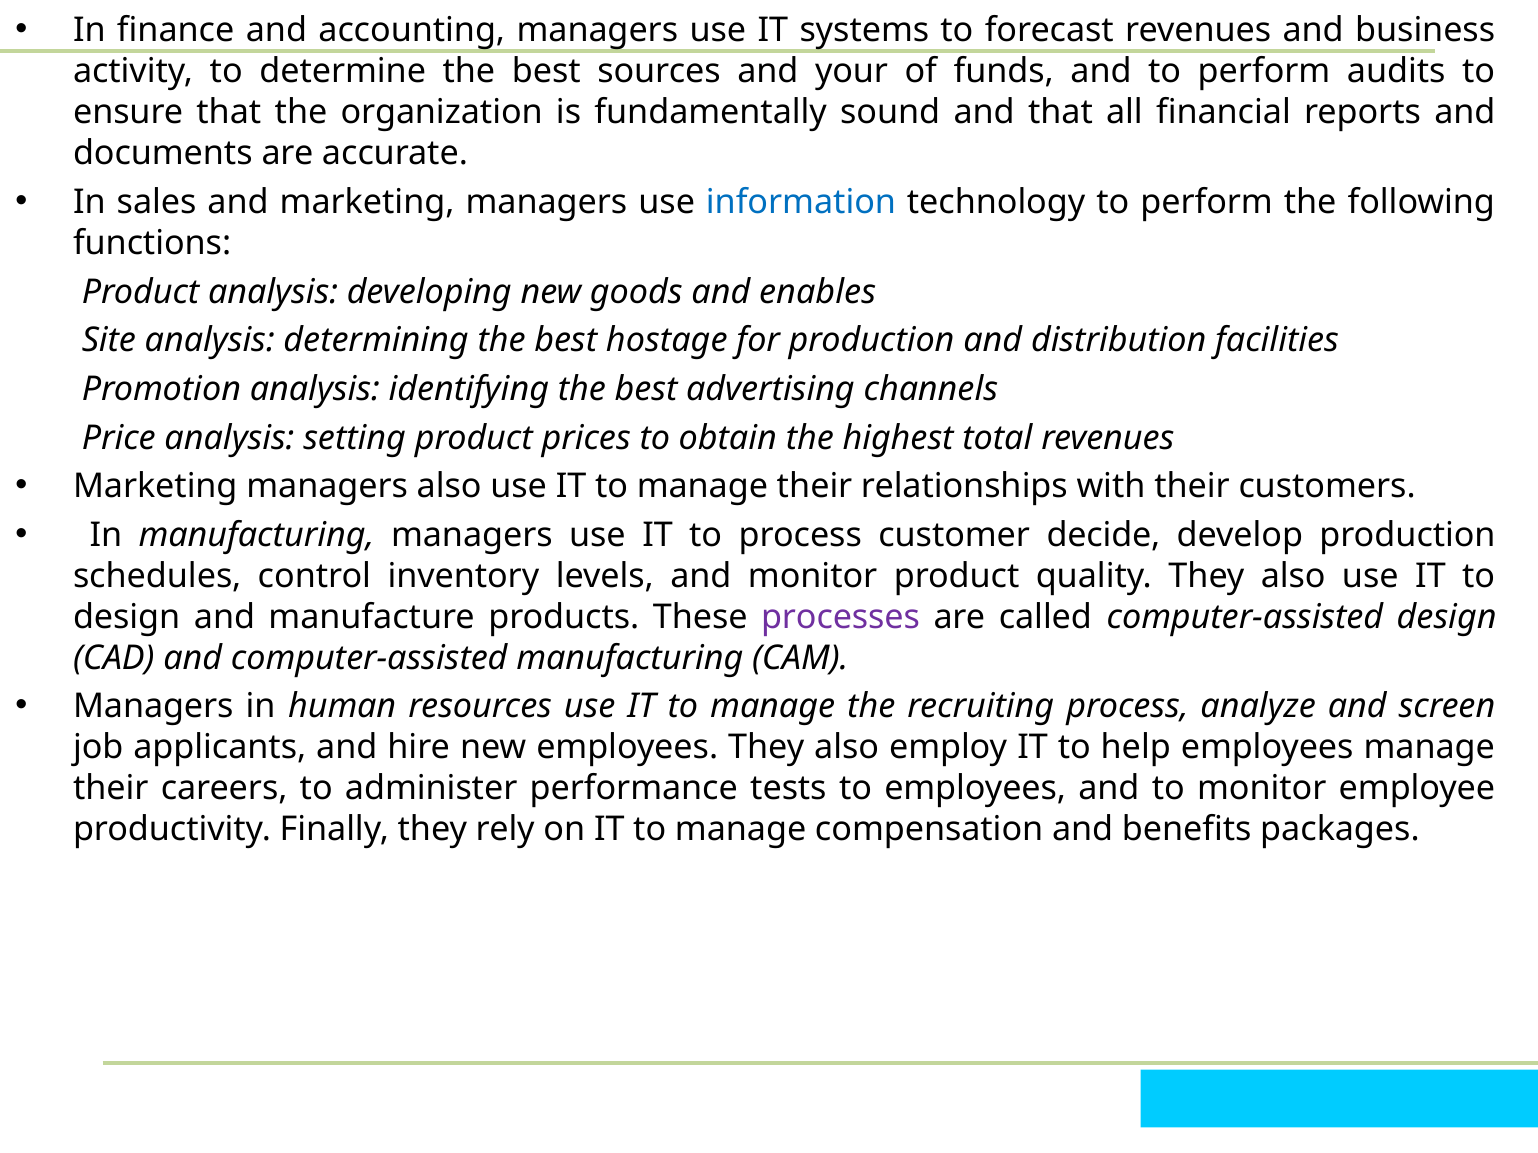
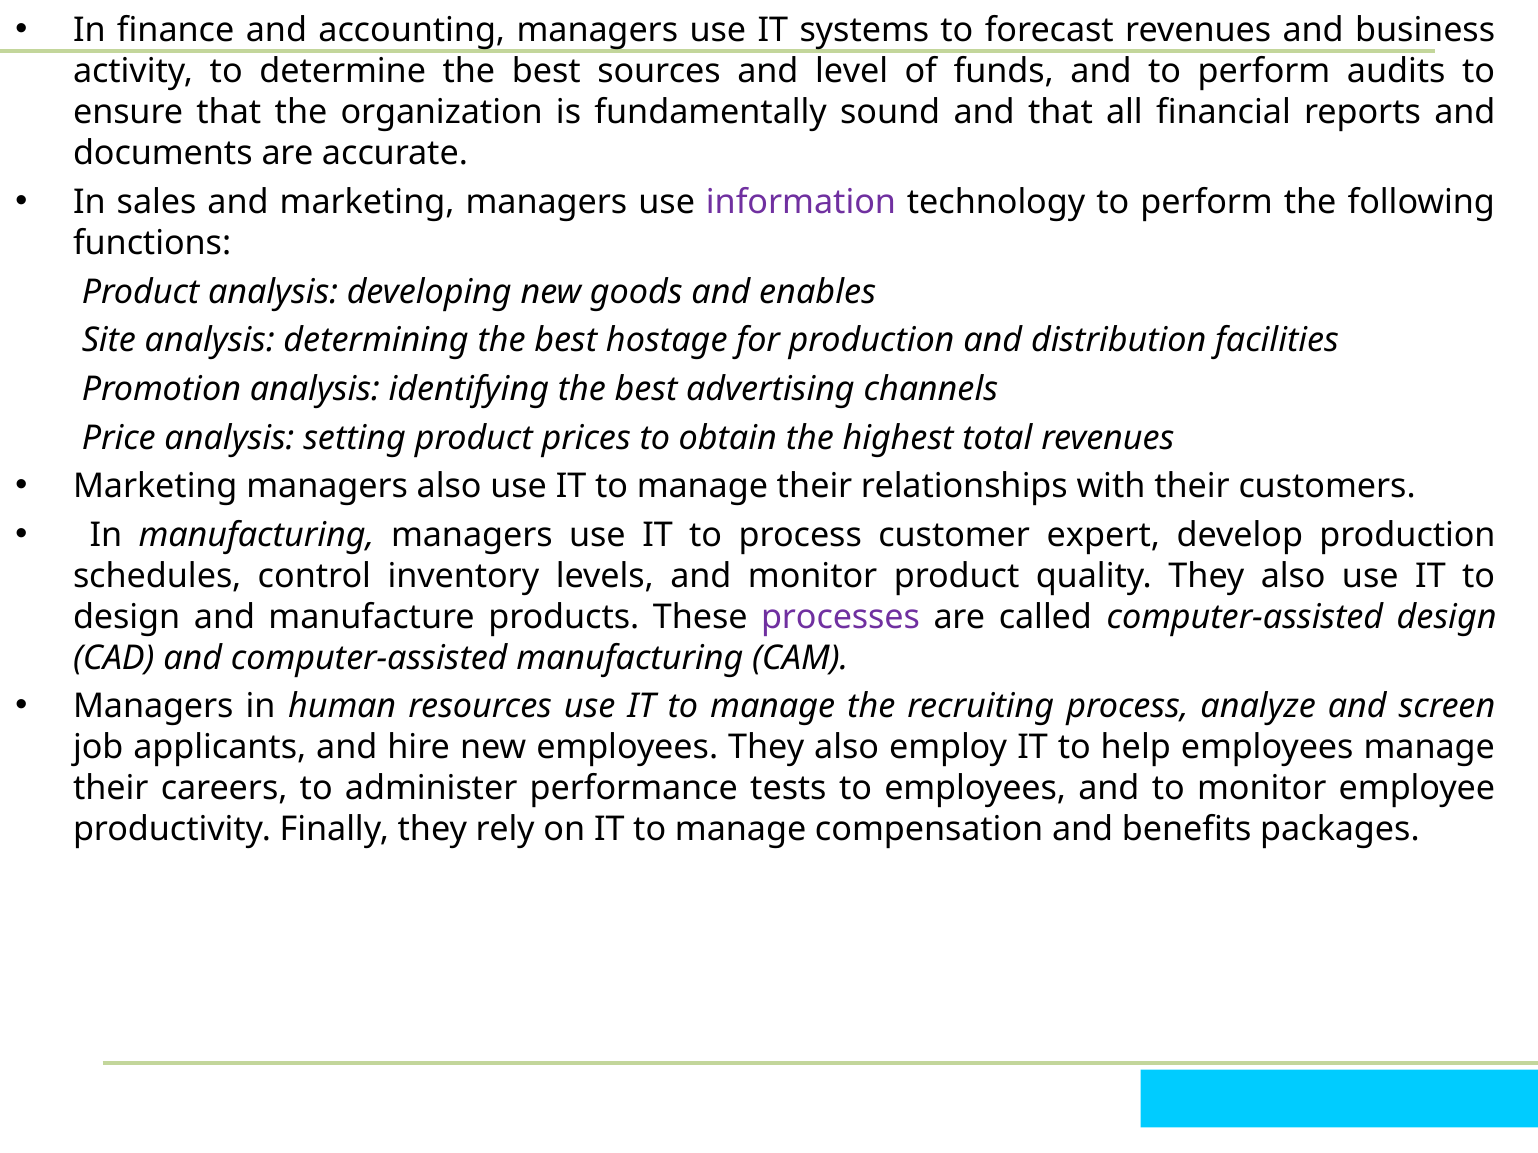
your: your -> level (852, 72)
information colour: blue -> purple (801, 202)
decide: decide -> expert (1103, 535)
